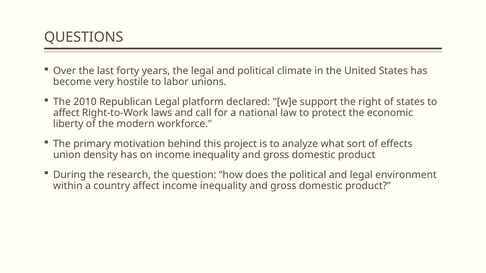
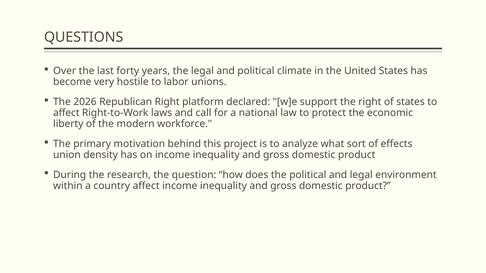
2010: 2010 -> 2026 (85, 102)
Republican Legal: Legal -> Right (167, 102)
